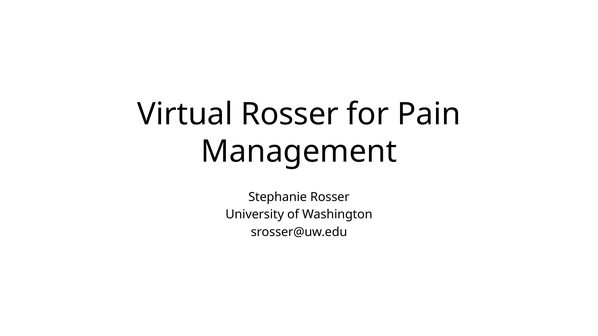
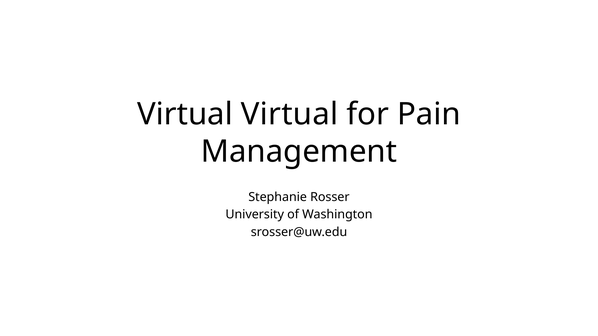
Virtual Rosser: Rosser -> Virtual (290, 114)
